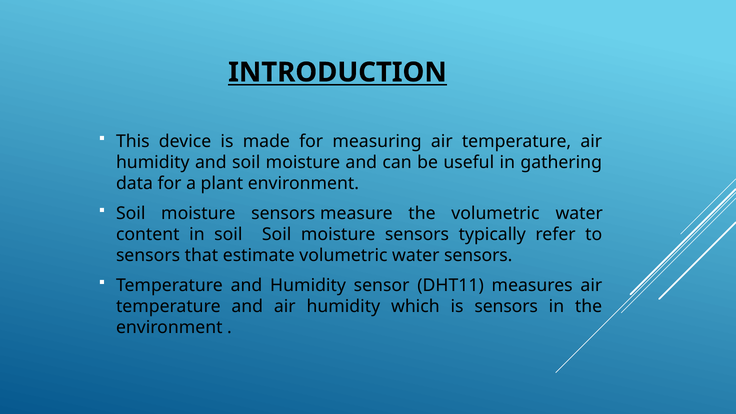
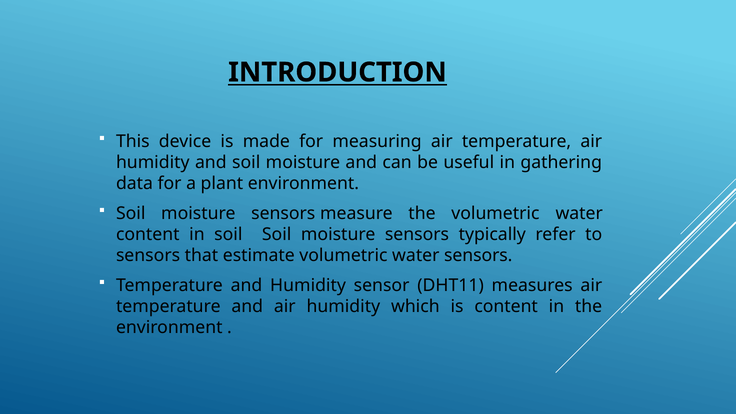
is sensors: sensors -> content (506, 306)
